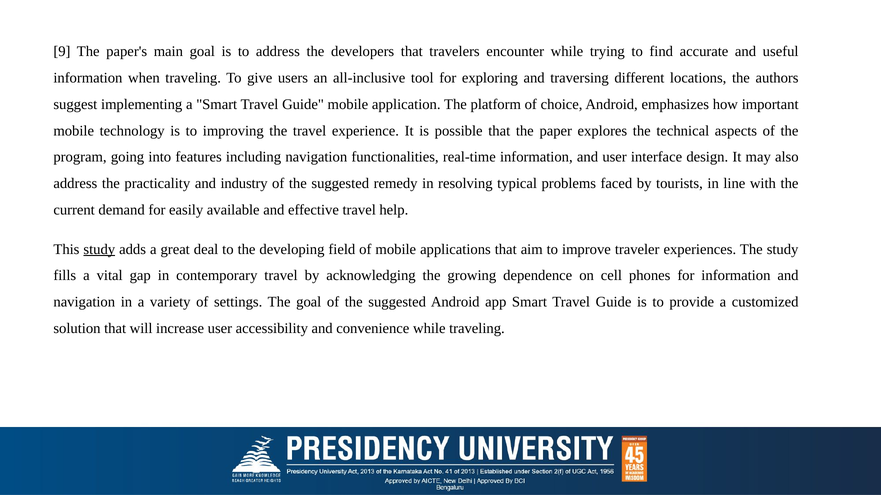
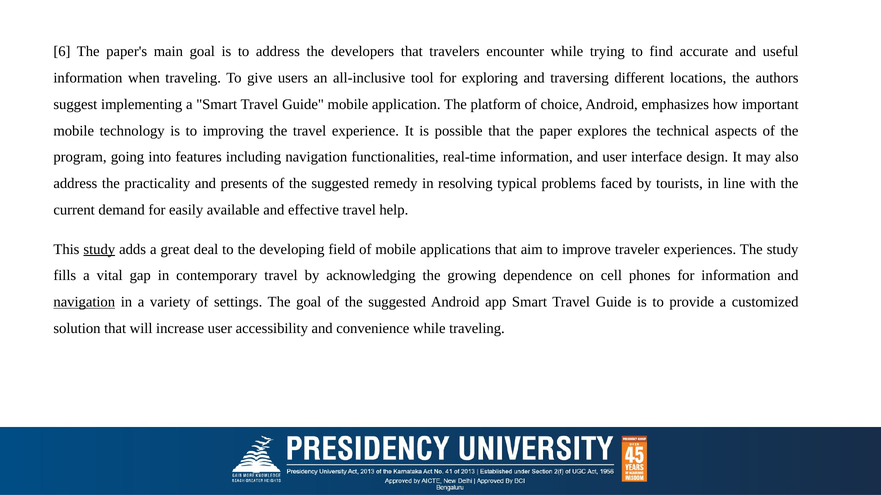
9: 9 -> 6 (62, 52)
industry: industry -> presents (244, 184)
navigation underline: none -> present (84, 302)
